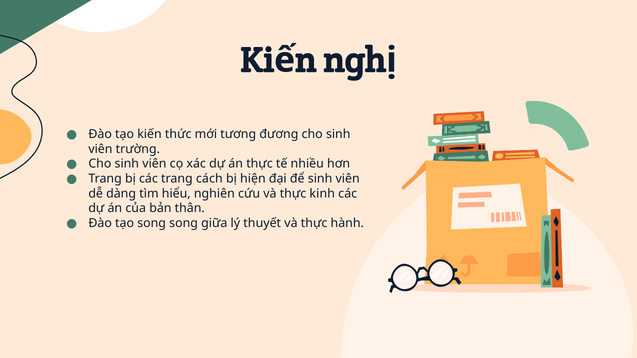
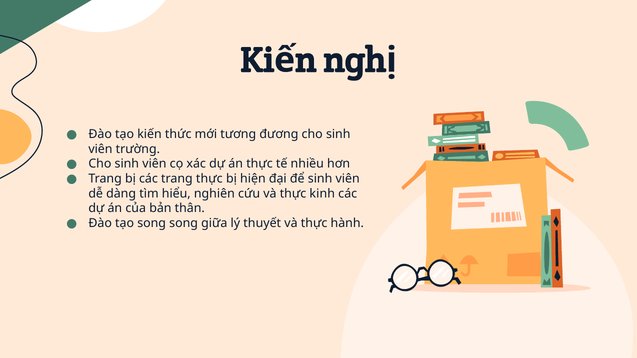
trang cách: cách -> thực (209, 179)
